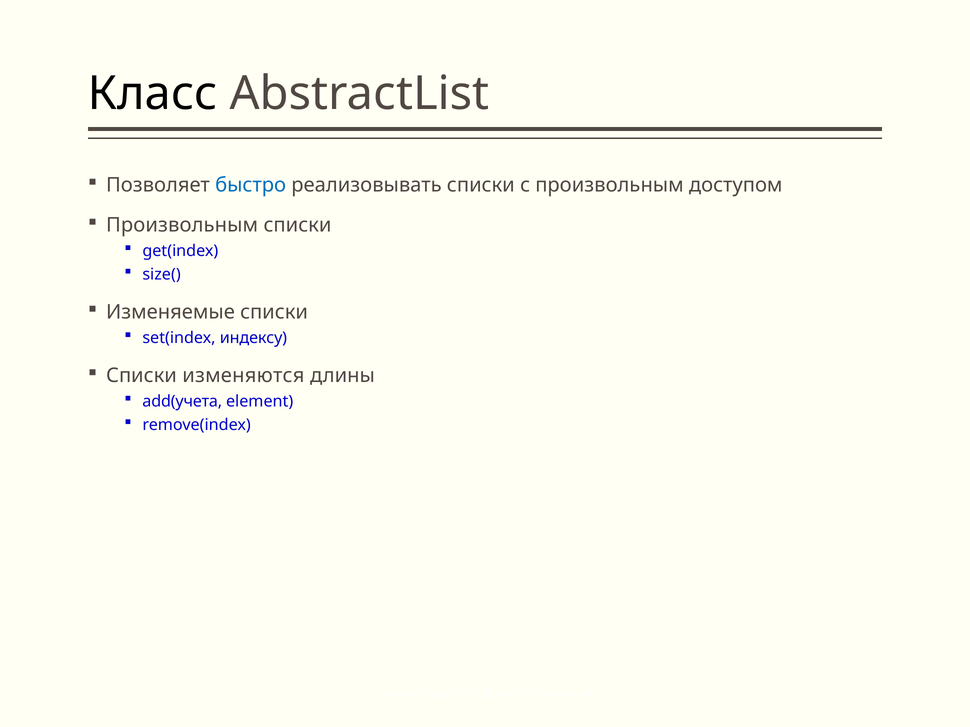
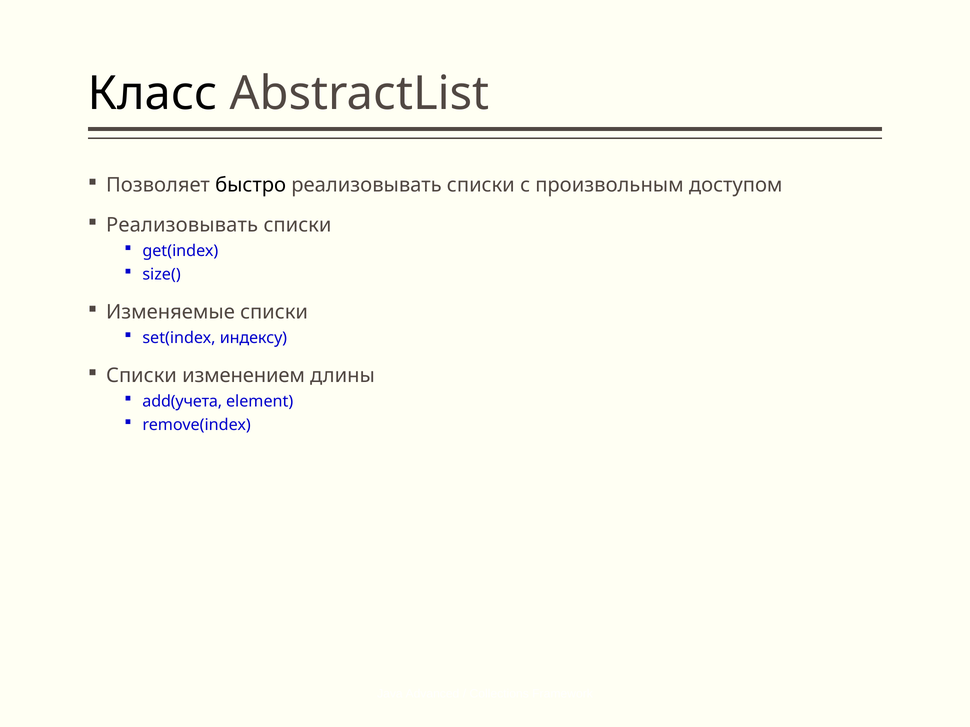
быстро colour: blue -> black (251, 185)
Произвольным: Произвольным -> Реализовывать (182, 225)
изменяются: изменяются -> изменением (244, 376)
